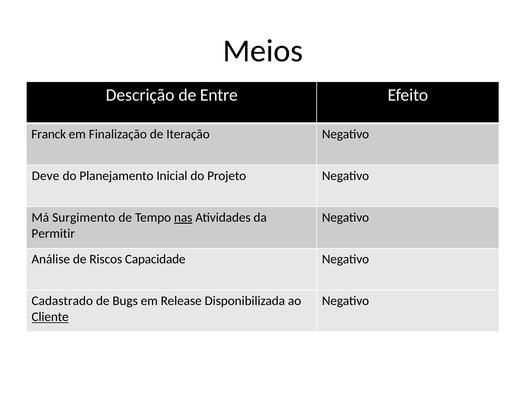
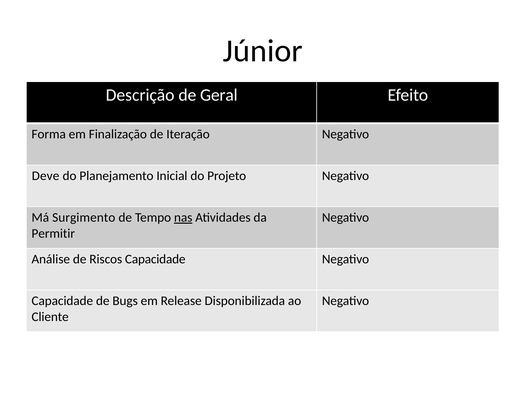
Meios: Meios -> Júnior (263, 51)
Entre: Entre -> Geral (219, 95)
Franck: Franck -> Forma (49, 134)
Cadastrado: Cadastrado -> Capacidade (62, 301)
Cliente underline: present -> none (50, 317)
